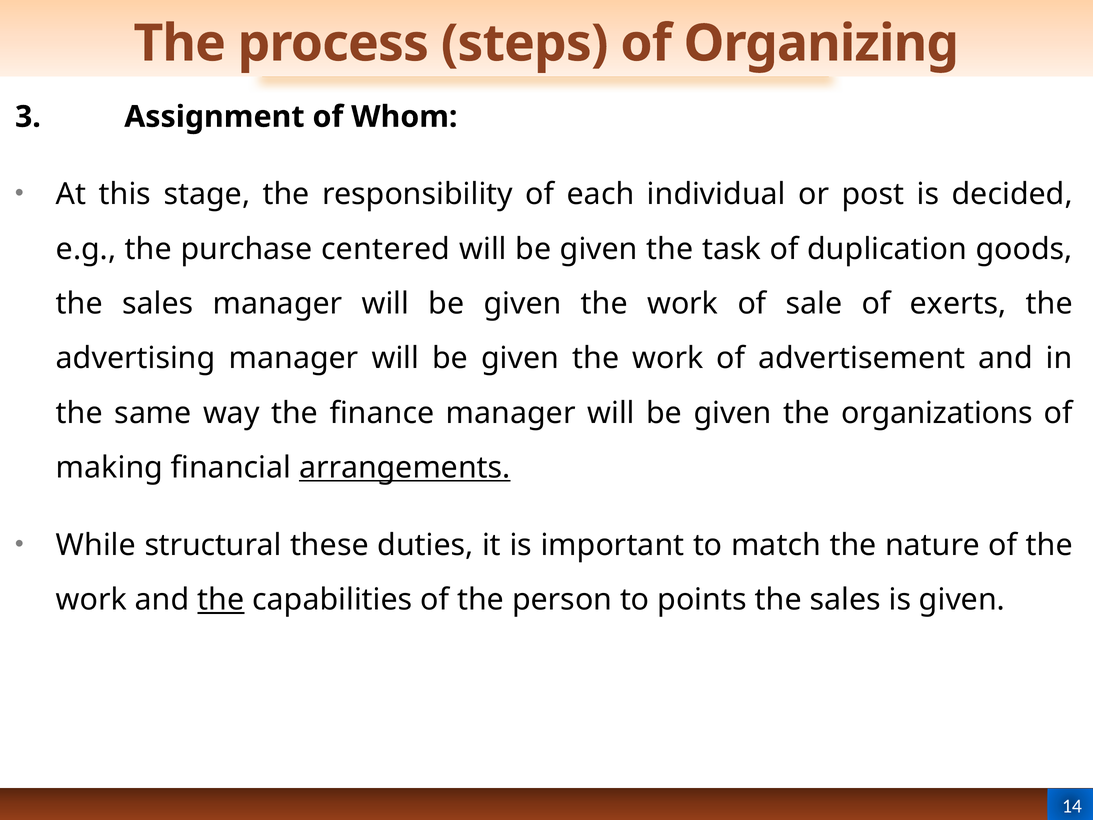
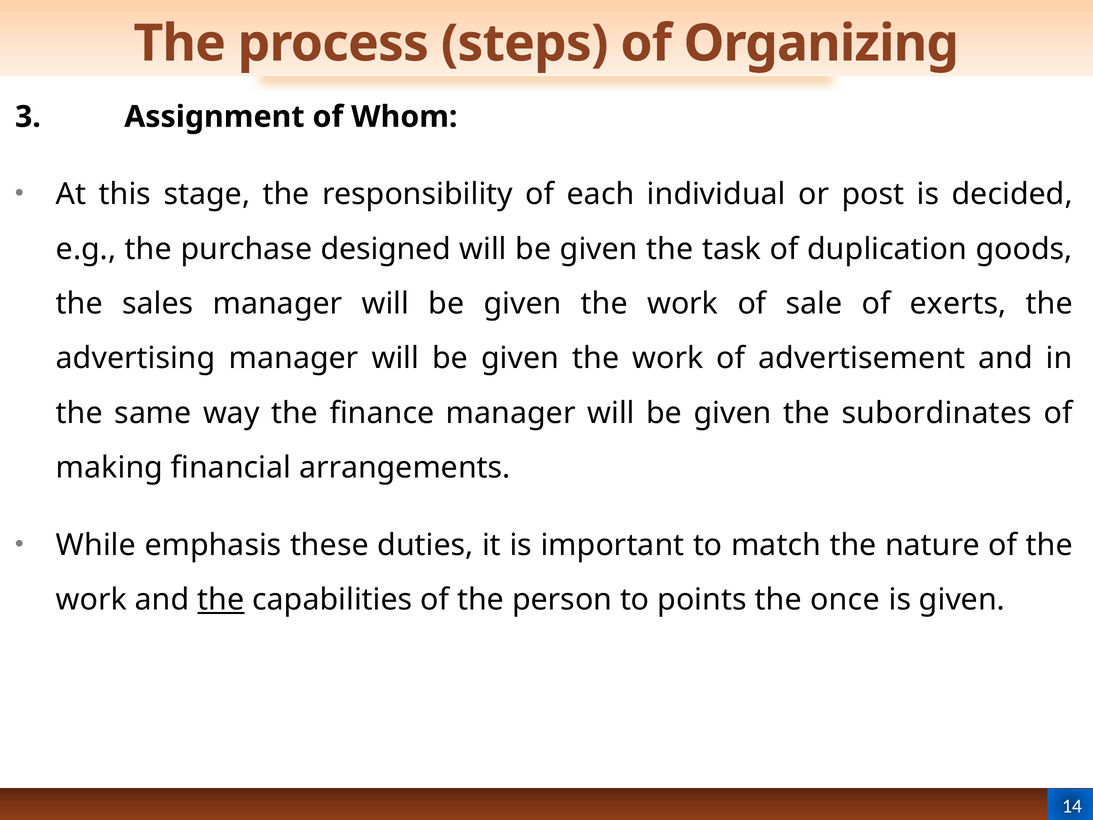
centered: centered -> designed (386, 249)
organizations: organizations -> subordinates (937, 413)
arrangements underline: present -> none (405, 467)
structural: structural -> emphasis (213, 545)
sales: sales -> once (845, 600)
